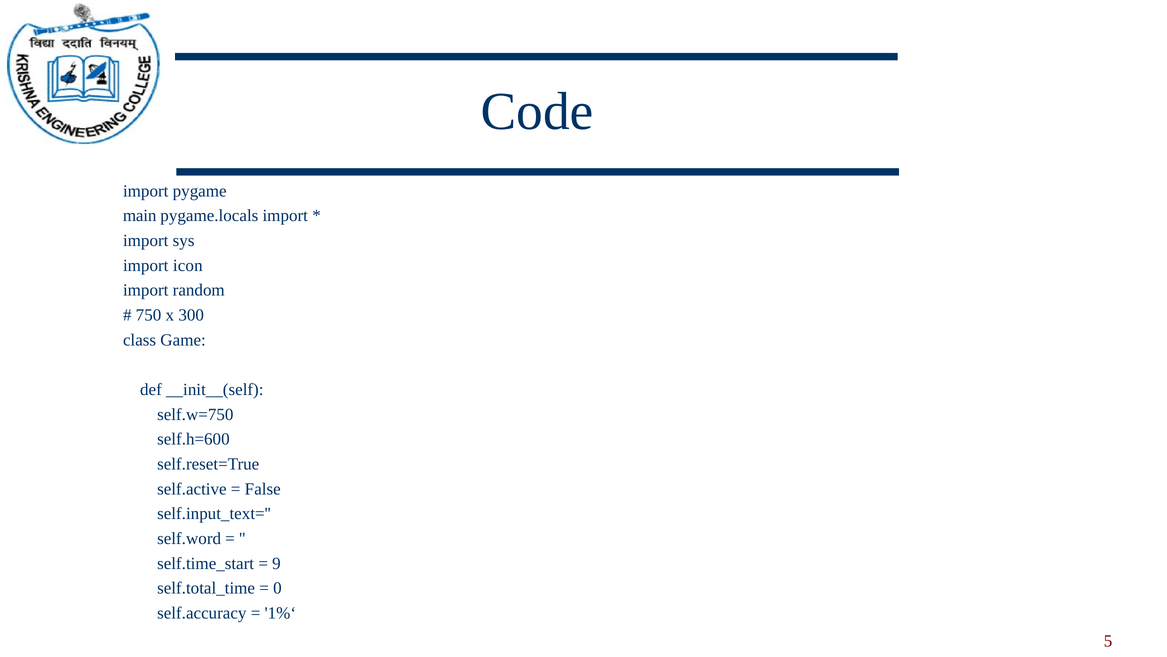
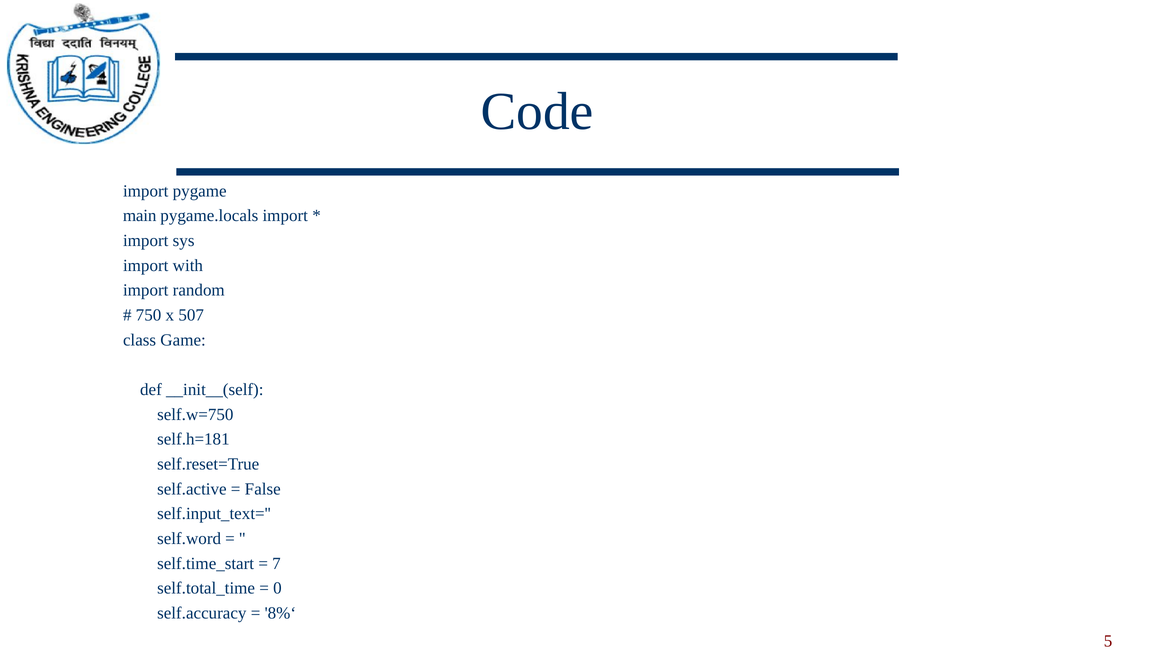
icon: icon -> with (188, 265)
300: 300 -> 507 (191, 315)
self.h=600: self.h=600 -> self.h=181 (193, 439)
9: 9 -> 7 (276, 563)
1%‘: 1%‘ -> 8%‘ (280, 613)
